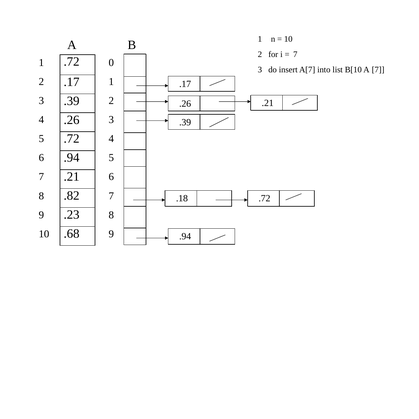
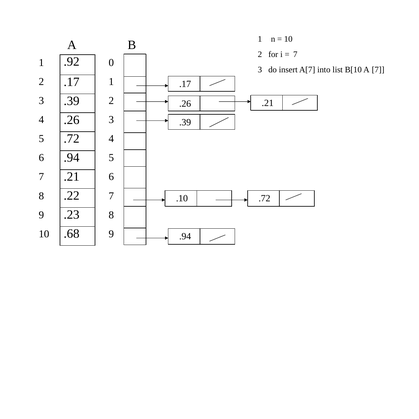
.72: .72 -> .92 (72, 62)
.82: .82 -> .22 (72, 196)
.18: .18 -> .10 (182, 198)
